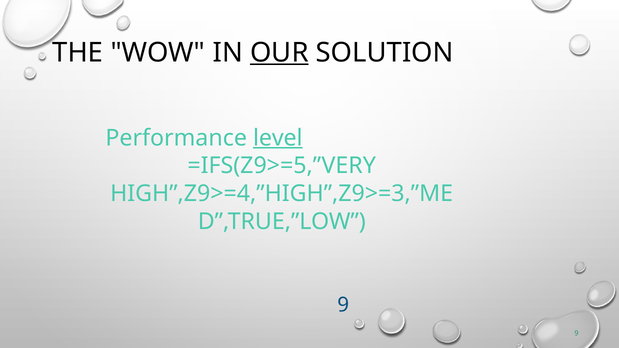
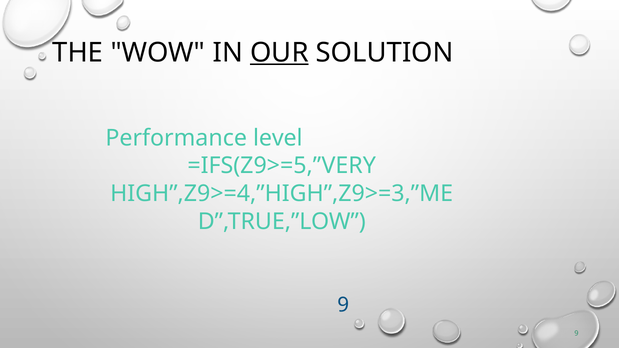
level underline: present -> none (278, 138)
